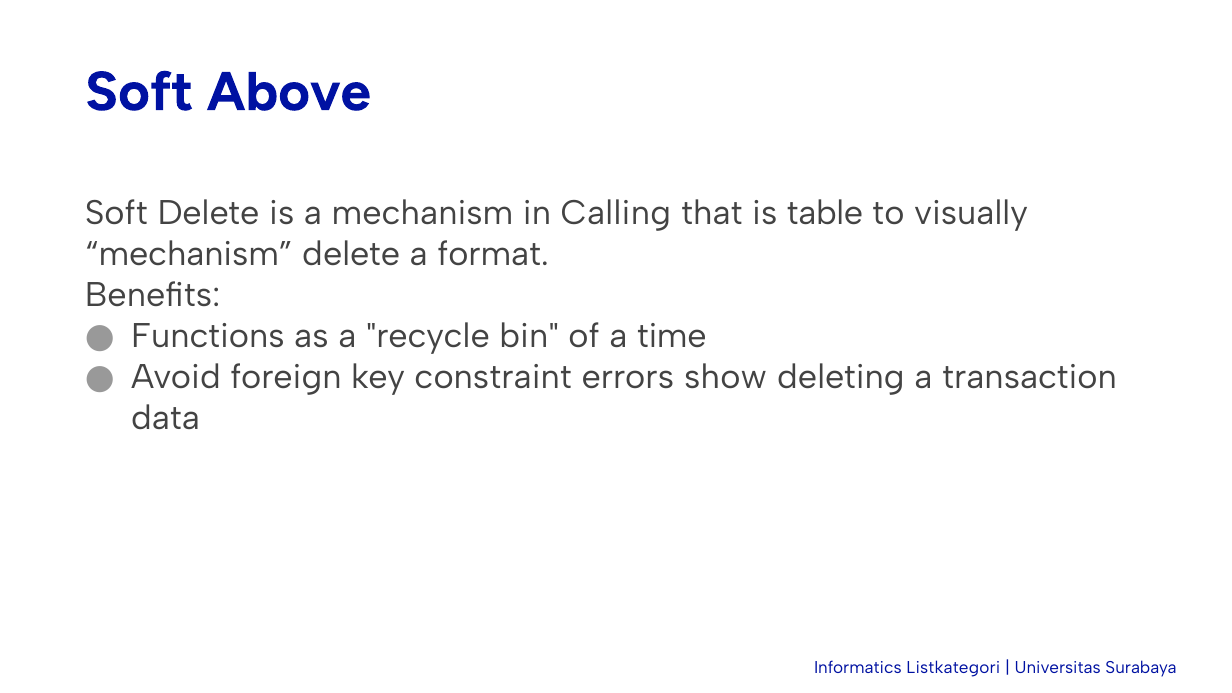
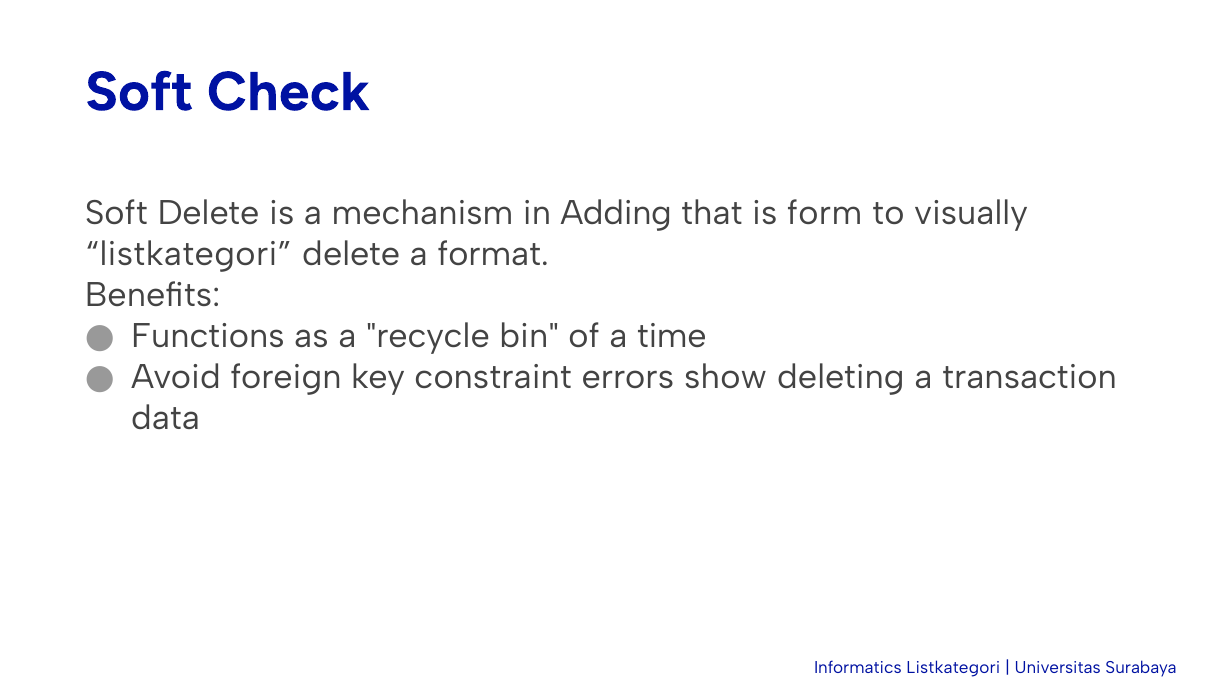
Above: Above -> Check (288, 92)
Calling: Calling -> Adding (616, 213)
table: table -> form (825, 213)
mechanism: mechanism -> listkategori (189, 254)
